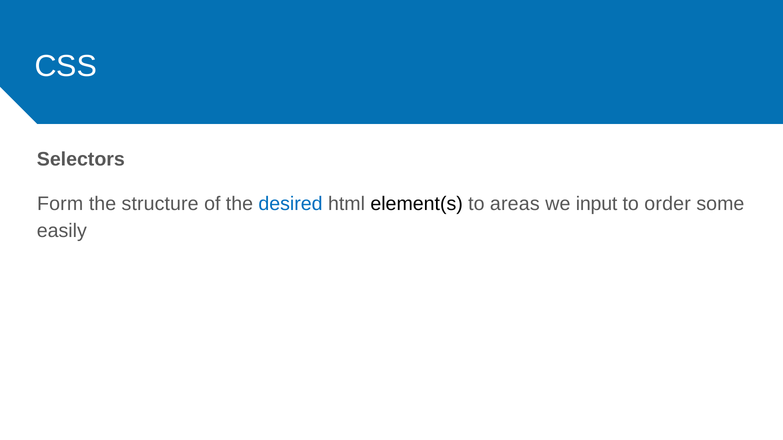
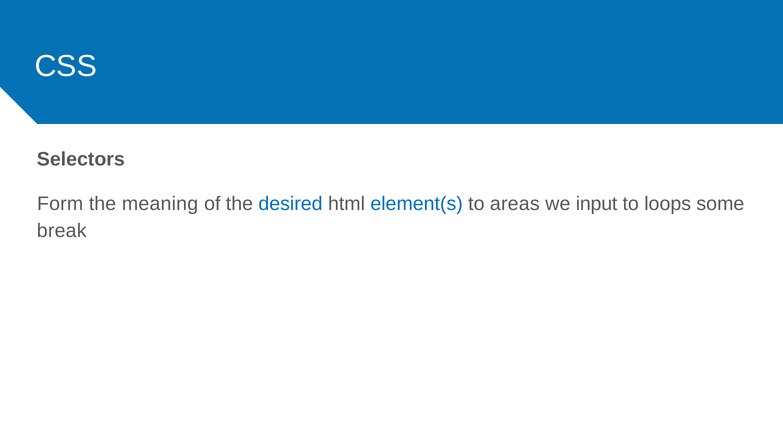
structure: structure -> meaning (160, 204)
element(s colour: black -> blue (417, 204)
order: order -> loops (668, 204)
easily: easily -> break (62, 231)
